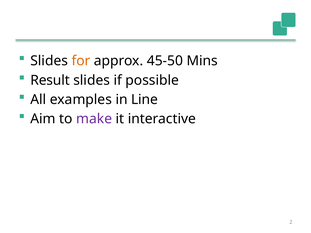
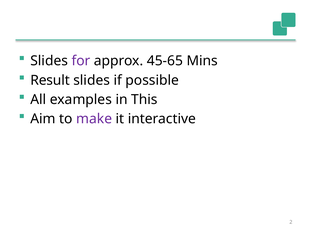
for colour: orange -> purple (81, 61)
45-50: 45-50 -> 45-65 (165, 61)
Line: Line -> This (144, 100)
